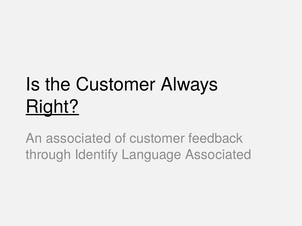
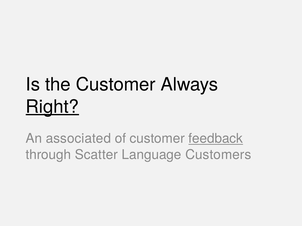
feedback underline: none -> present (216, 139)
Identify: Identify -> Scatter (96, 155)
Language Associated: Associated -> Customers (218, 155)
